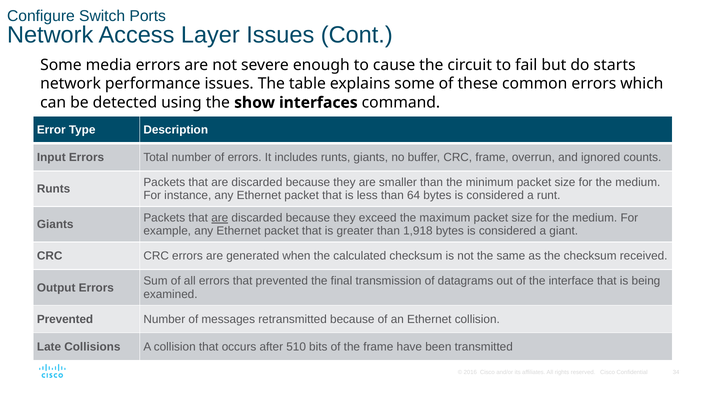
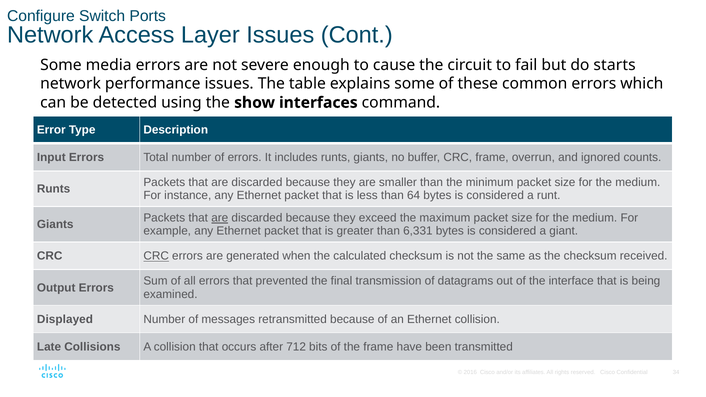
1,918: 1,918 -> 6,331 (418, 231)
CRC underline: none -> present (156, 256)
Prevented: Prevented -> Displayed (65, 319)
510: 510 -> 712 (296, 347)
